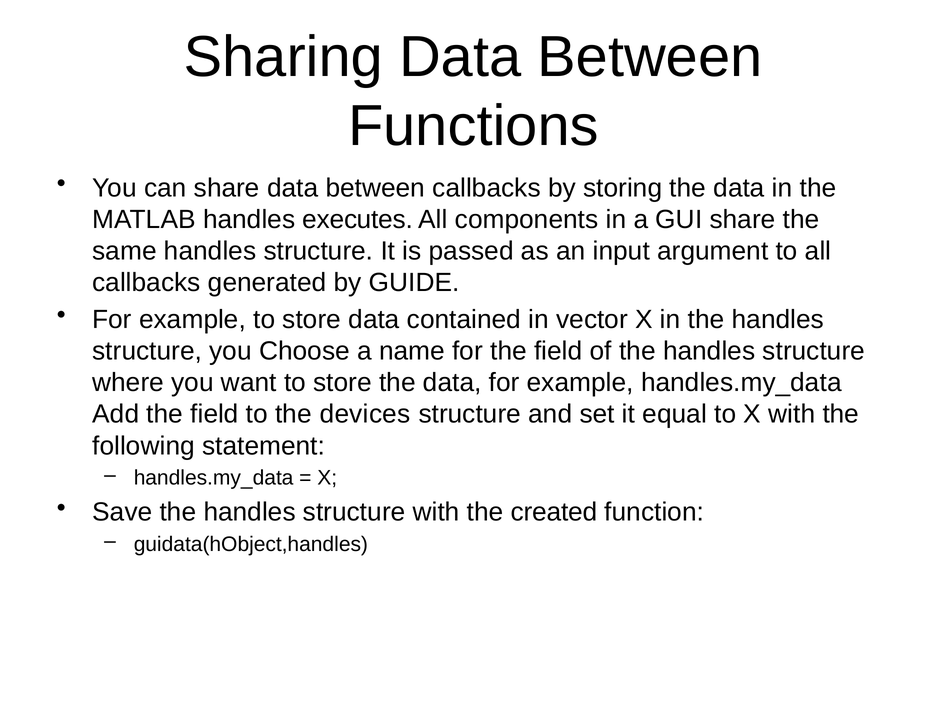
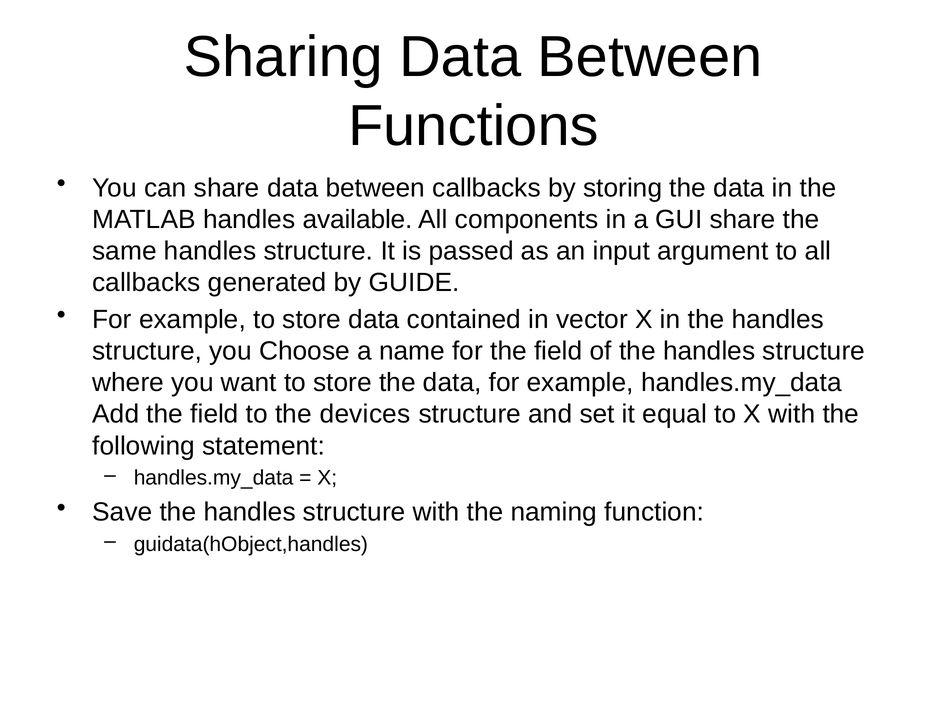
executes: executes -> available (358, 220)
created: created -> naming (554, 512)
